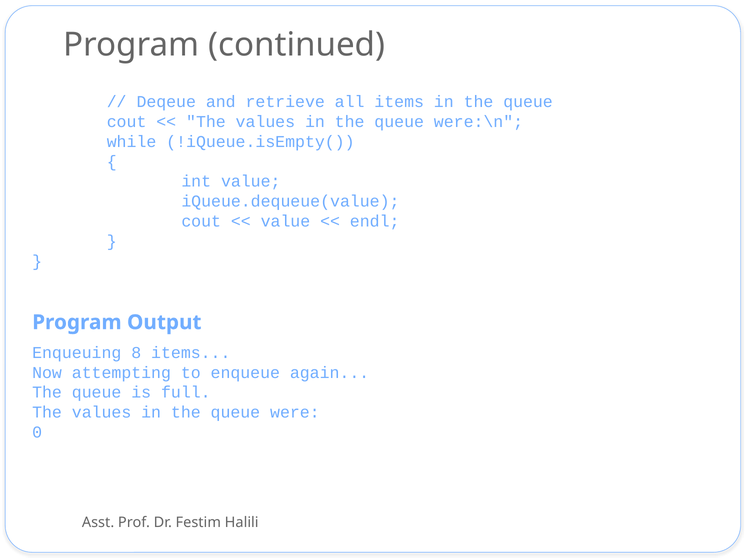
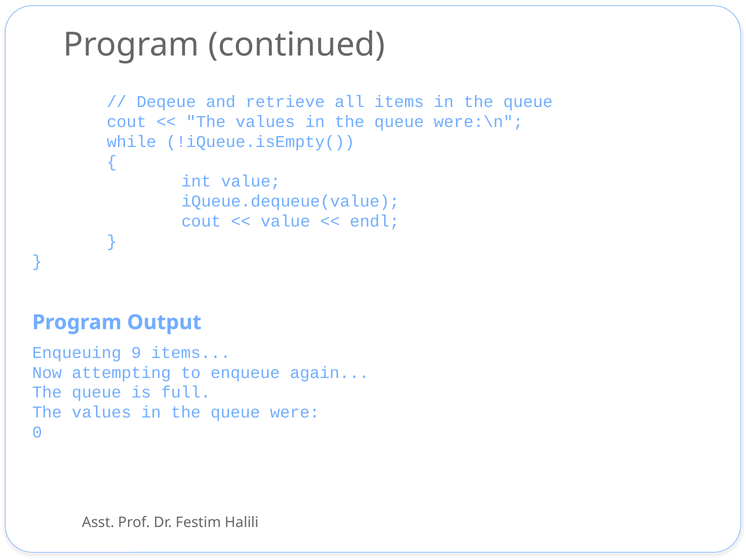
8: 8 -> 9 (136, 352)
